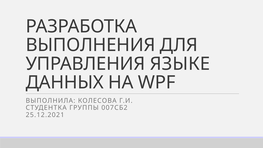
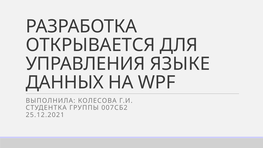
ВЫПОЛНЕНИЯ: ВЫПОЛНЕНИЯ -> ОТКРЫВАЕТСЯ (90, 45)
